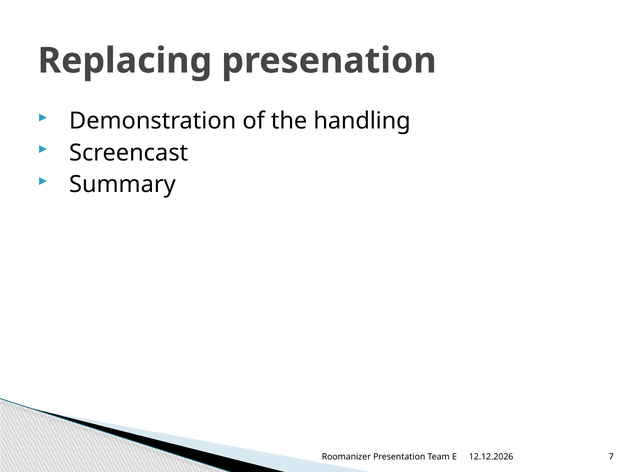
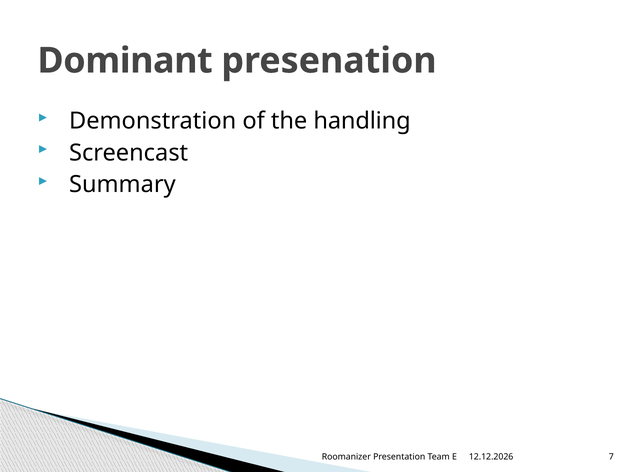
Replacing: Replacing -> Dominant (125, 61)
